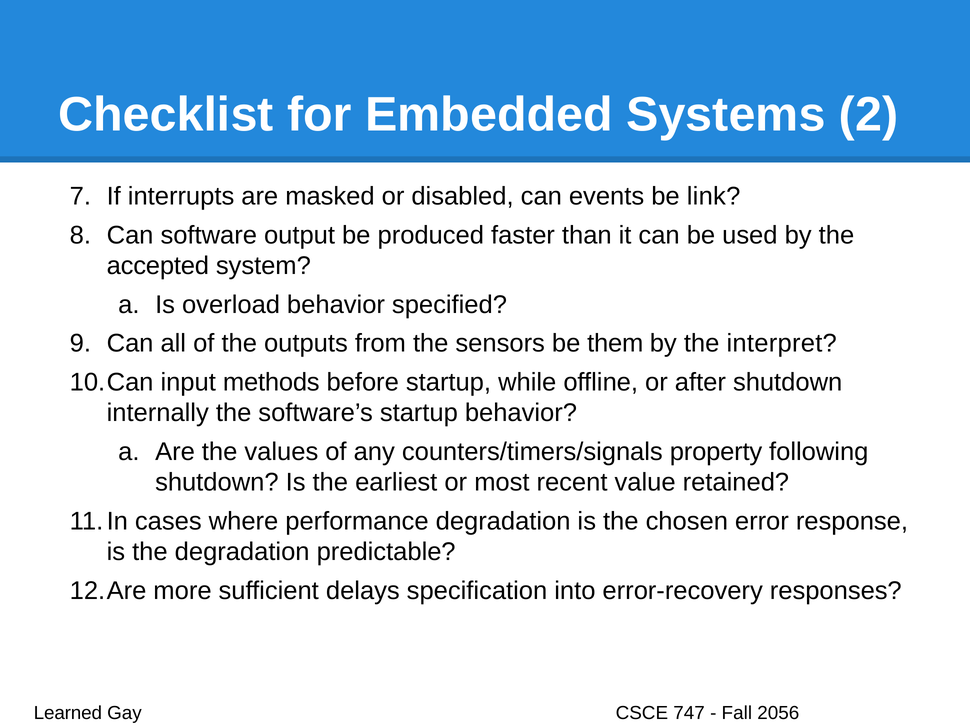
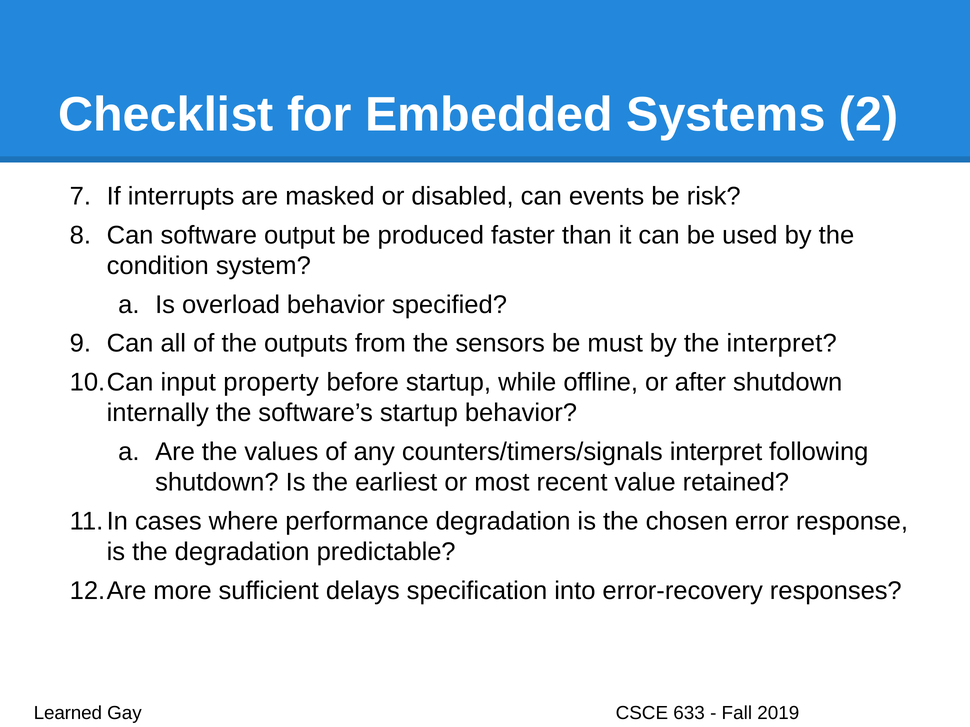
link: link -> risk (714, 197)
accepted: accepted -> condition (158, 266)
them: them -> must (615, 344)
methods: methods -> property (271, 382)
counters/timers/signals property: property -> interpret (716, 452)
747: 747 -> 633 (689, 713)
2056: 2056 -> 2019 (778, 713)
